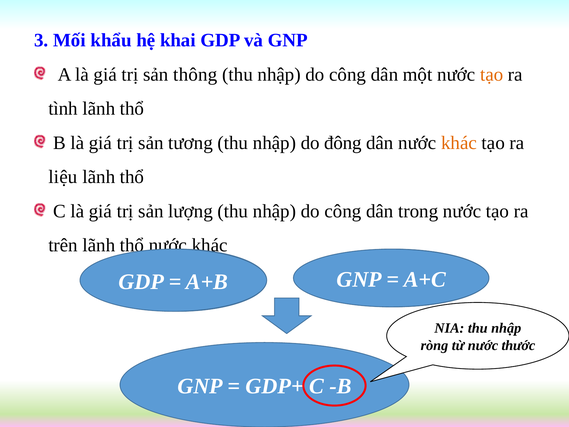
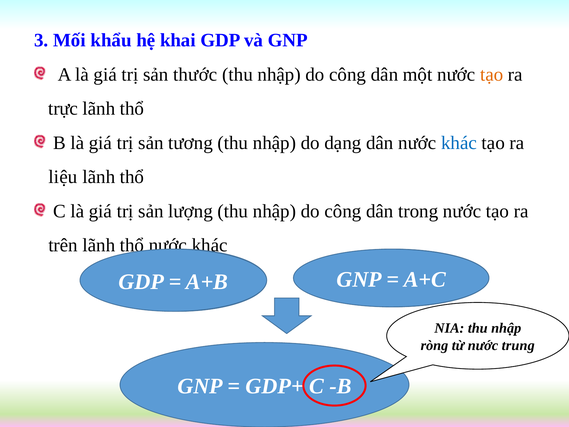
thông: thông -> thước (195, 74)
tình: tình -> trực (63, 109)
đông: đông -> dạng (343, 143)
khác colour: orange -> blue (459, 143)
thước: thước -> trung (518, 345)
